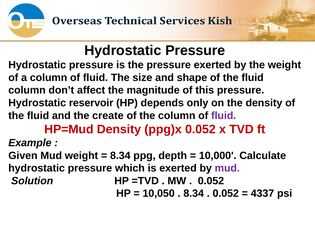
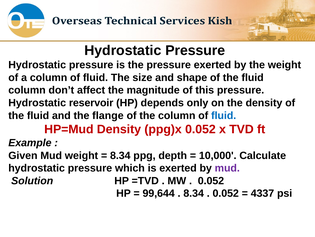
create: create -> flange (108, 115)
fluid colour: purple -> blue (224, 115)
10,050: 10,050 -> 99,644 (159, 193)
